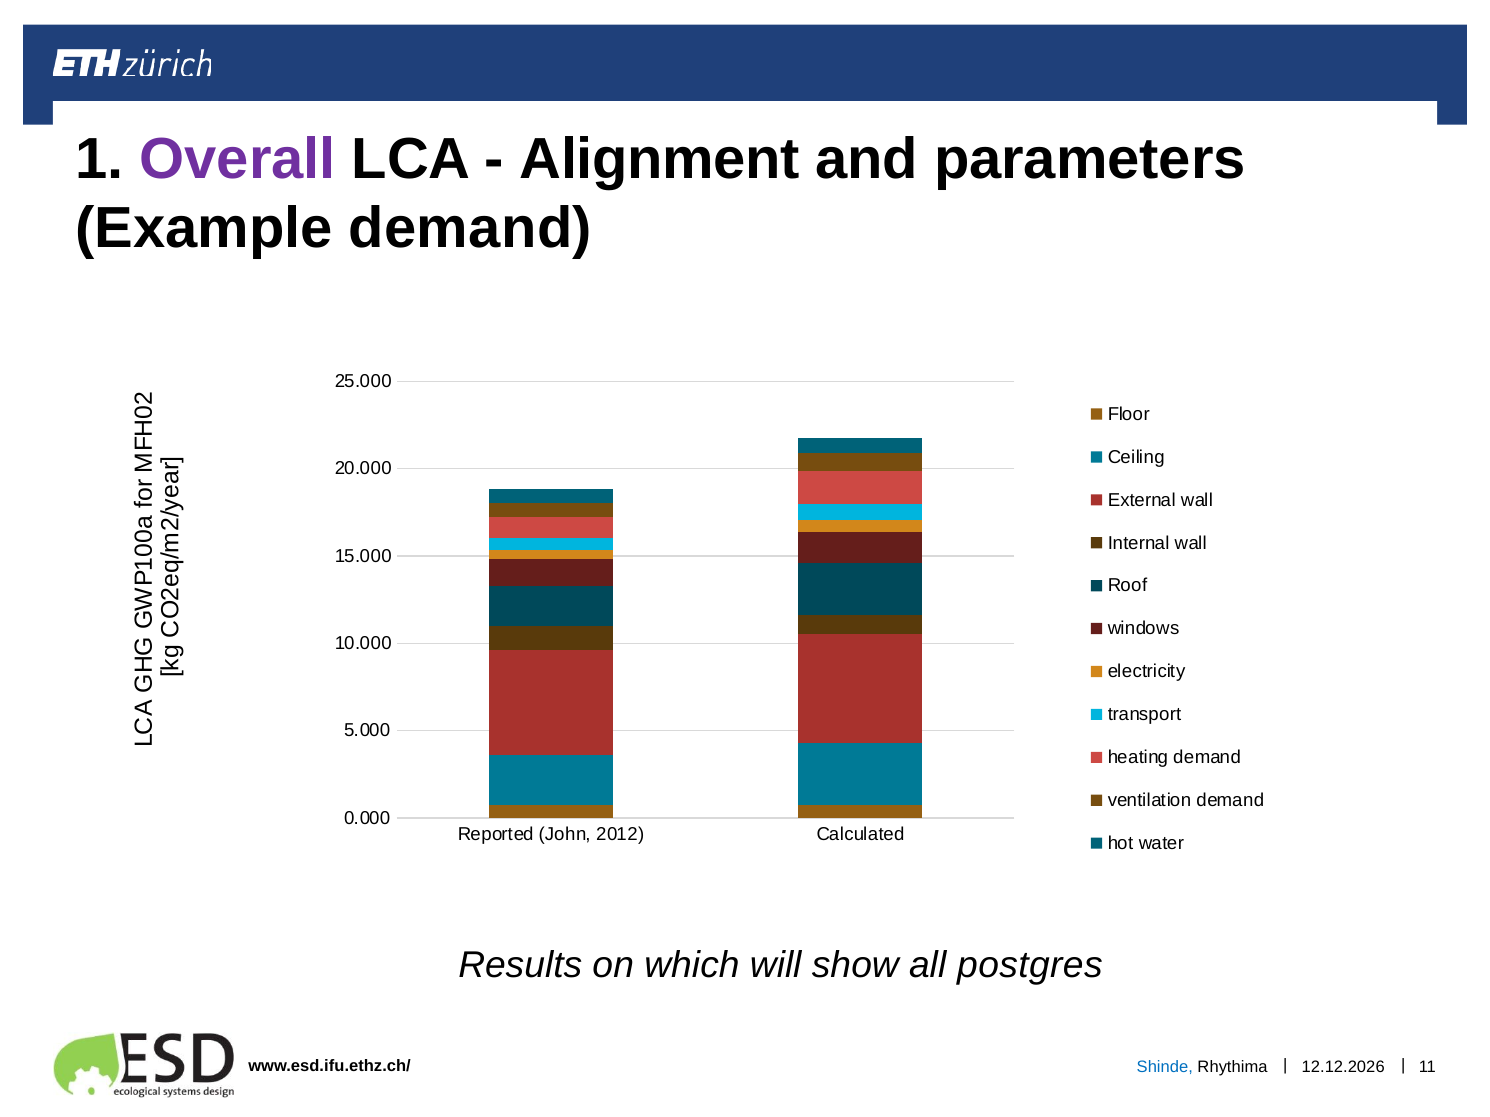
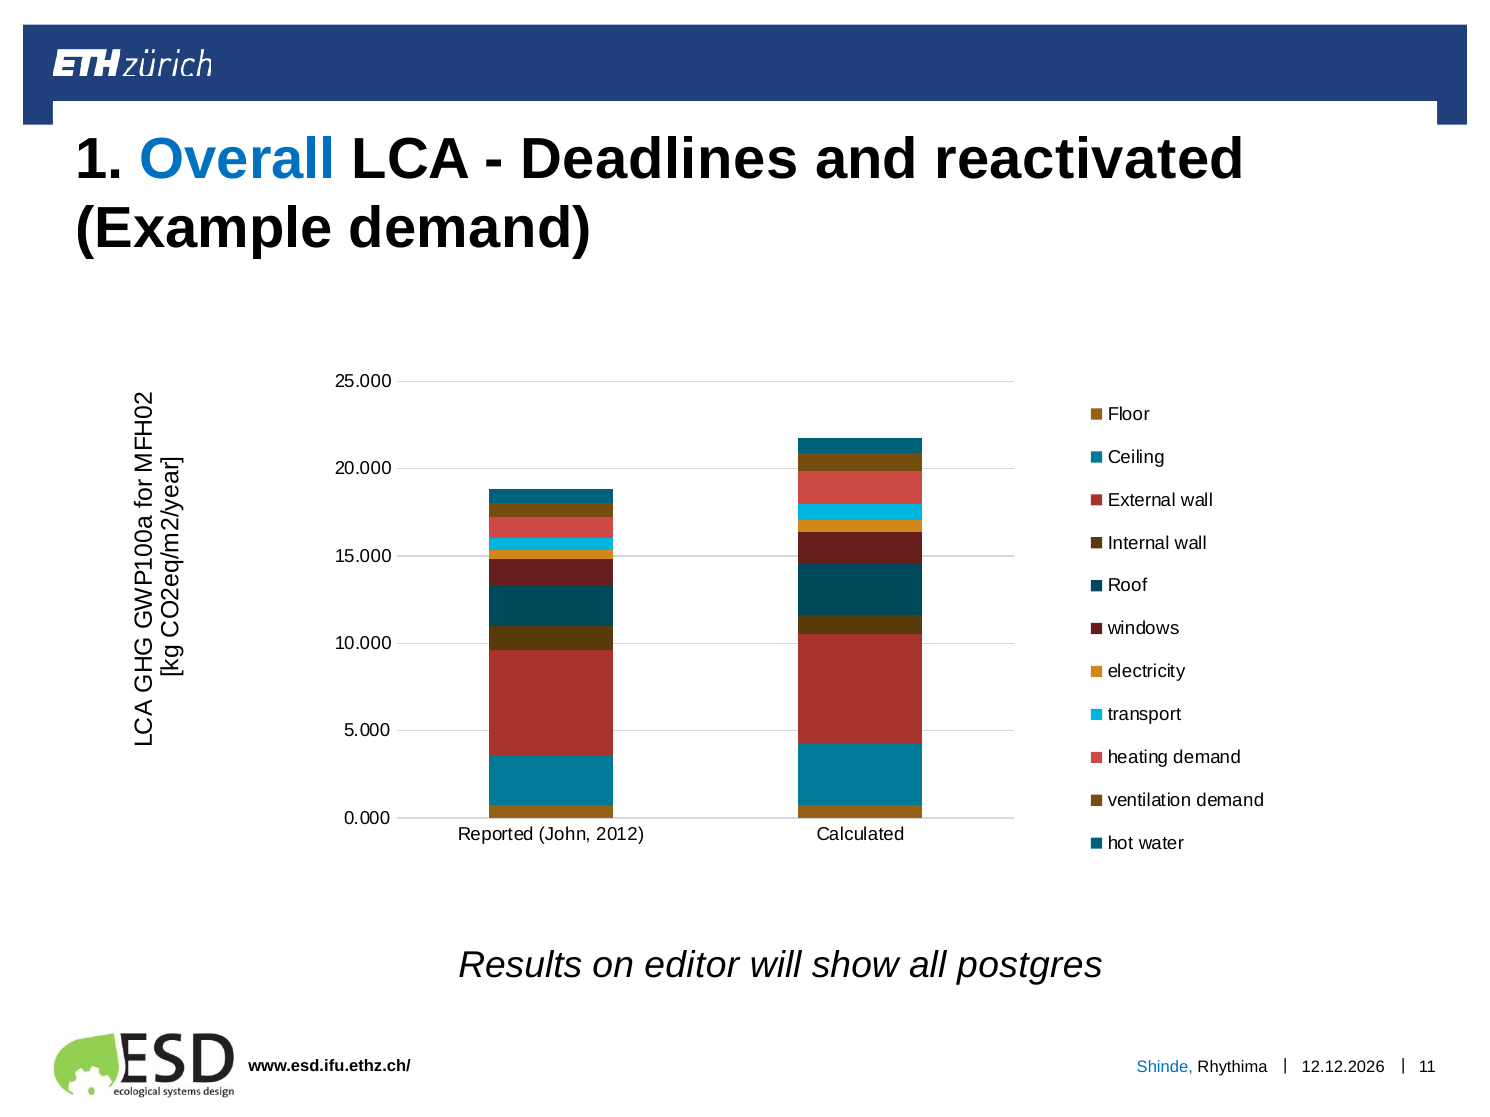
Overall colour: purple -> blue (238, 159)
Alignment: Alignment -> Deadlines (659, 159)
parameters: parameters -> reactivated (1090, 159)
which: which -> editor (692, 965)
